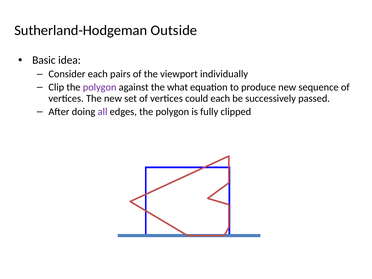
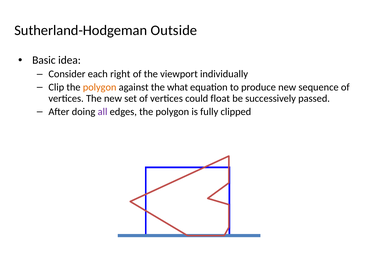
pairs: pairs -> right (120, 74)
polygon colour: purple -> orange (100, 87)
could each: each -> float (220, 98)
